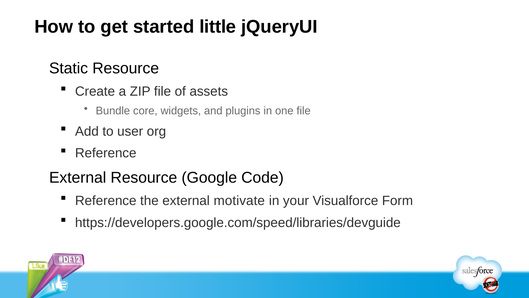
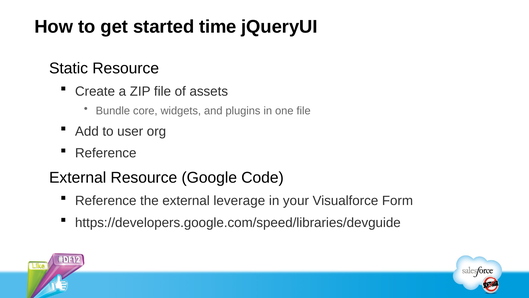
little: little -> time (218, 27)
motivate: motivate -> leverage (239, 200)
